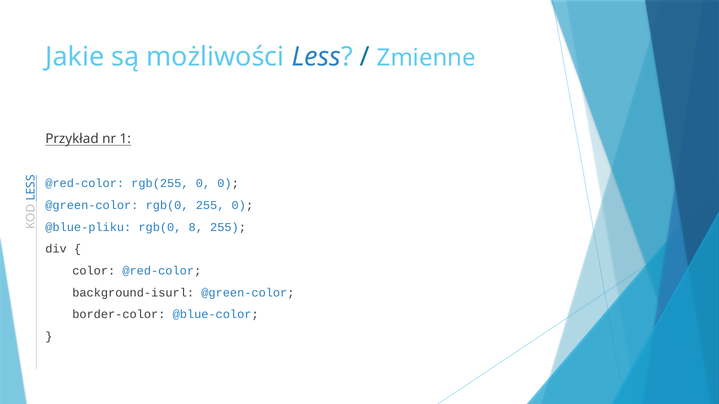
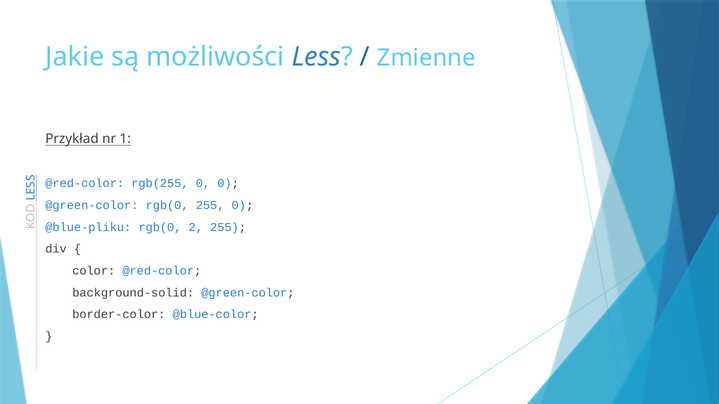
8: 8 -> 2 (196, 227)
background-isurl: background-isurl -> background-solid (133, 293)
